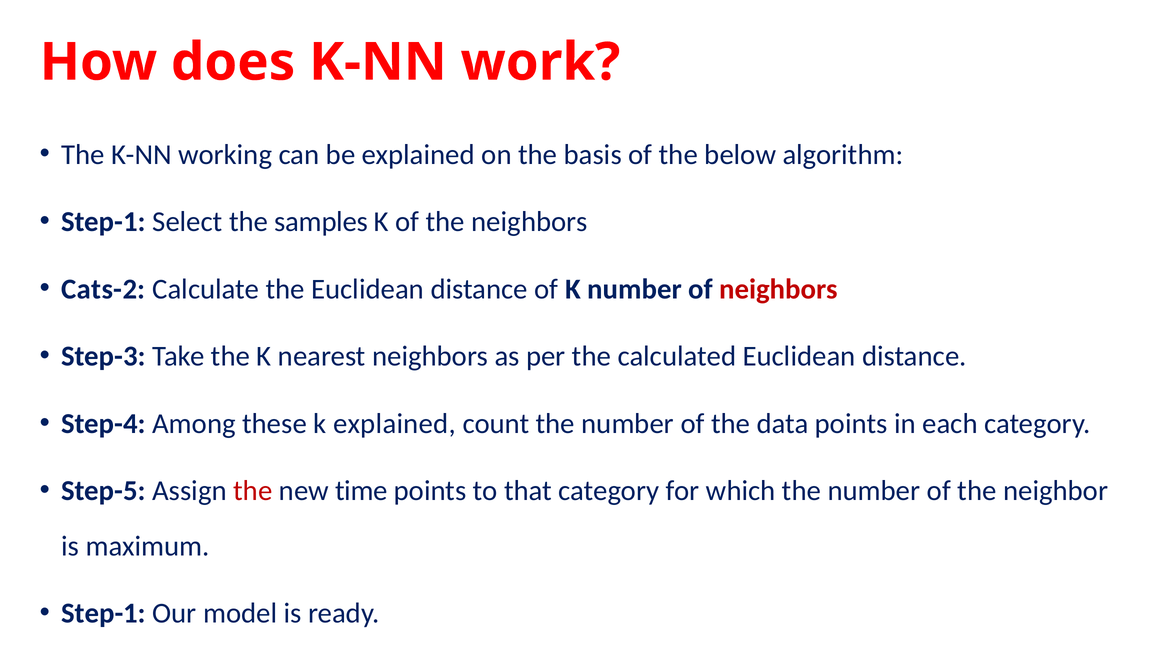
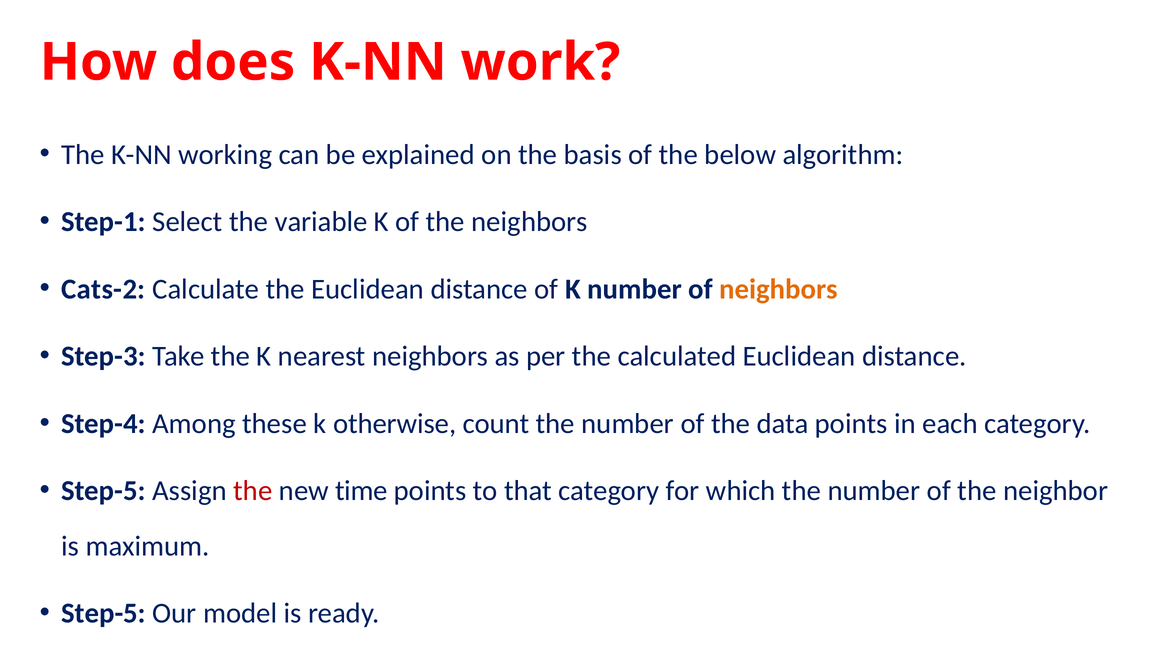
samples: samples -> variable (321, 222)
neighbors colour: red -> orange (779, 289)
k explained: explained -> otherwise (395, 424)
Step-1: Step-1 -> Step-5 (104, 613)
